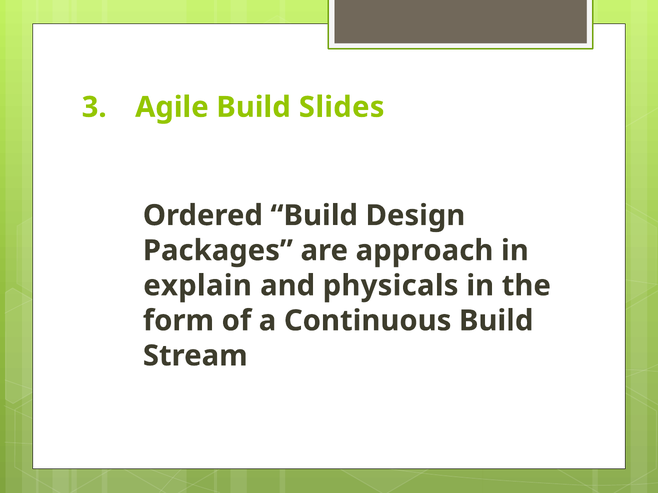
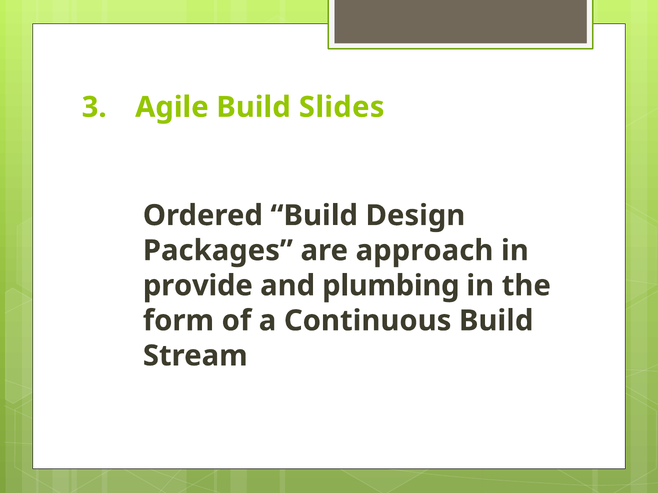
explain: explain -> provide (198, 286)
physicals: physicals -> plumbing (391, 286)
